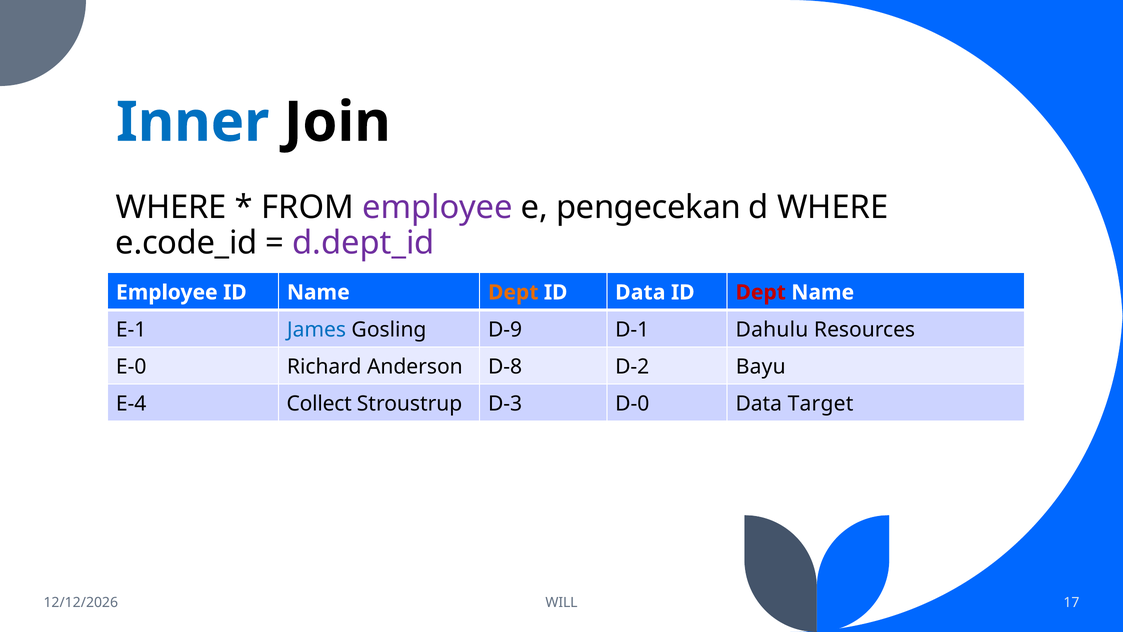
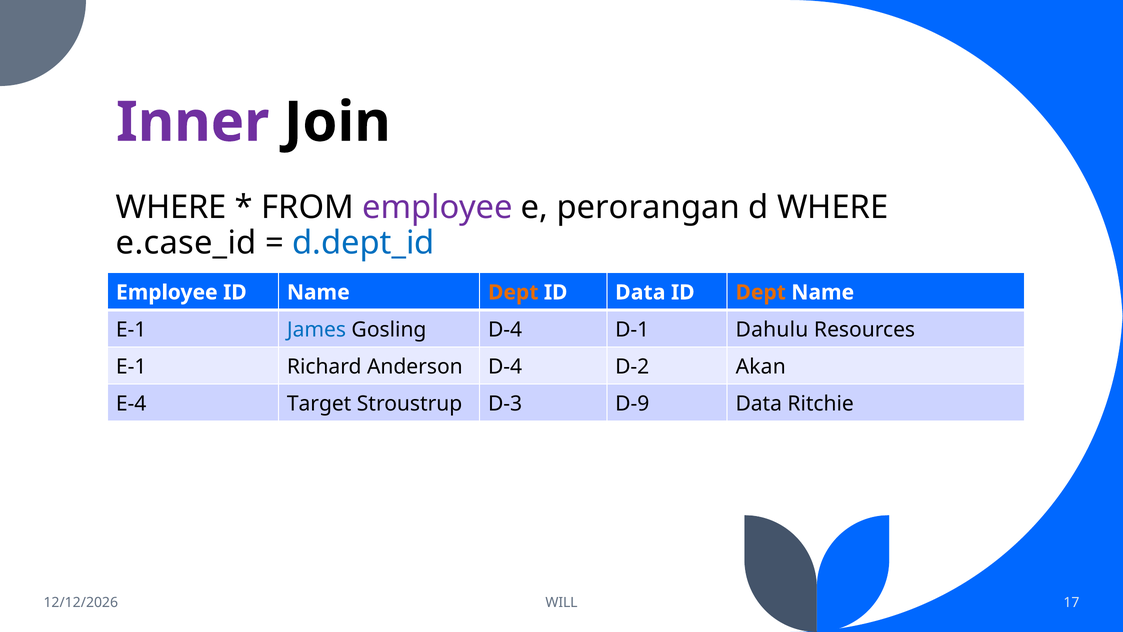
Inner colour: blue -> purple (193, 122)
pengecekan: pengecekan -> perorangan (648, 208)
e.code_id: e.code_id -> e.case_id (186, 243)
d.dept_id colour: purple -> blue (363, 243)
Dept colour: red -> orange (761, 292)
Gosling D-9: D-9 -> D-4 (505, 329)
E-0: E-0 -> E-1 (131, 366)
Anderson D-8: D-8 -> D-4 (505, 366)
Bayu: Bayu -> Akan (761, 366)
Collect: Collect -> Target (319, 404)
D-0: D-0 -> D-9 (632, 404)
Target: Target -> Ritchie (821, 404)
